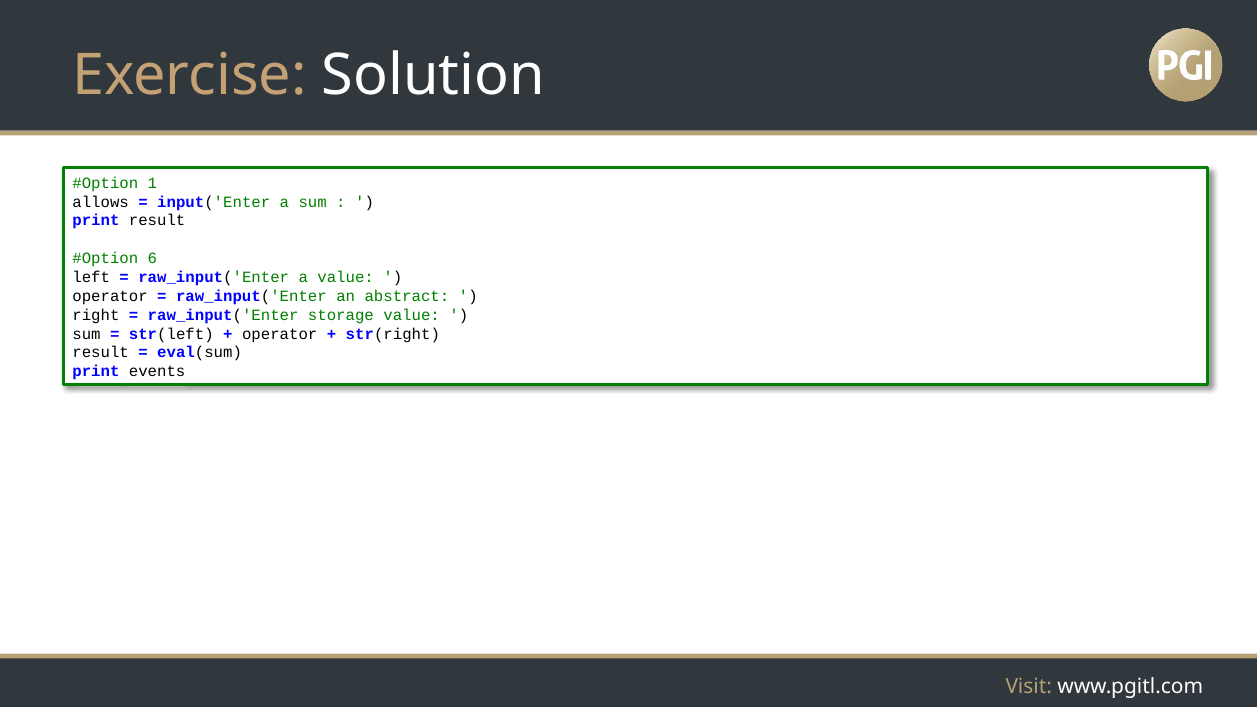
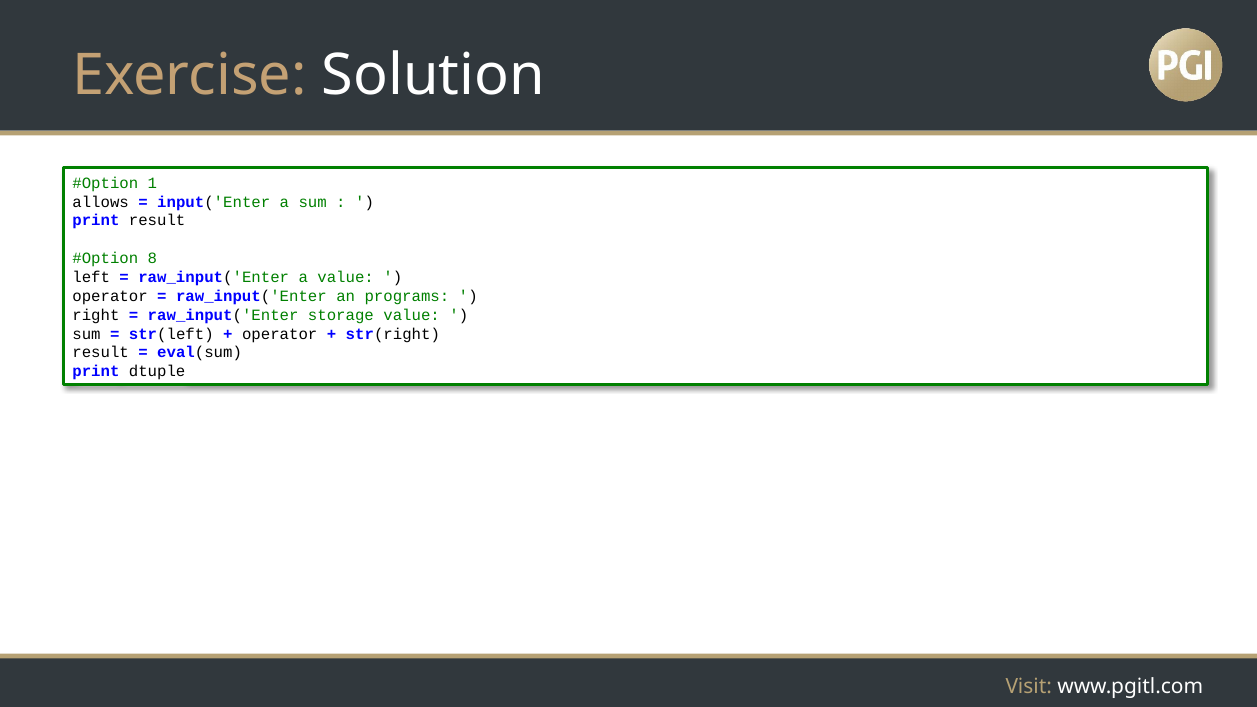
6: 6 -> 8 (152, 258)
abstract: abstract -> programs (407, 296)
events: events -> dtuple (157, 372)
